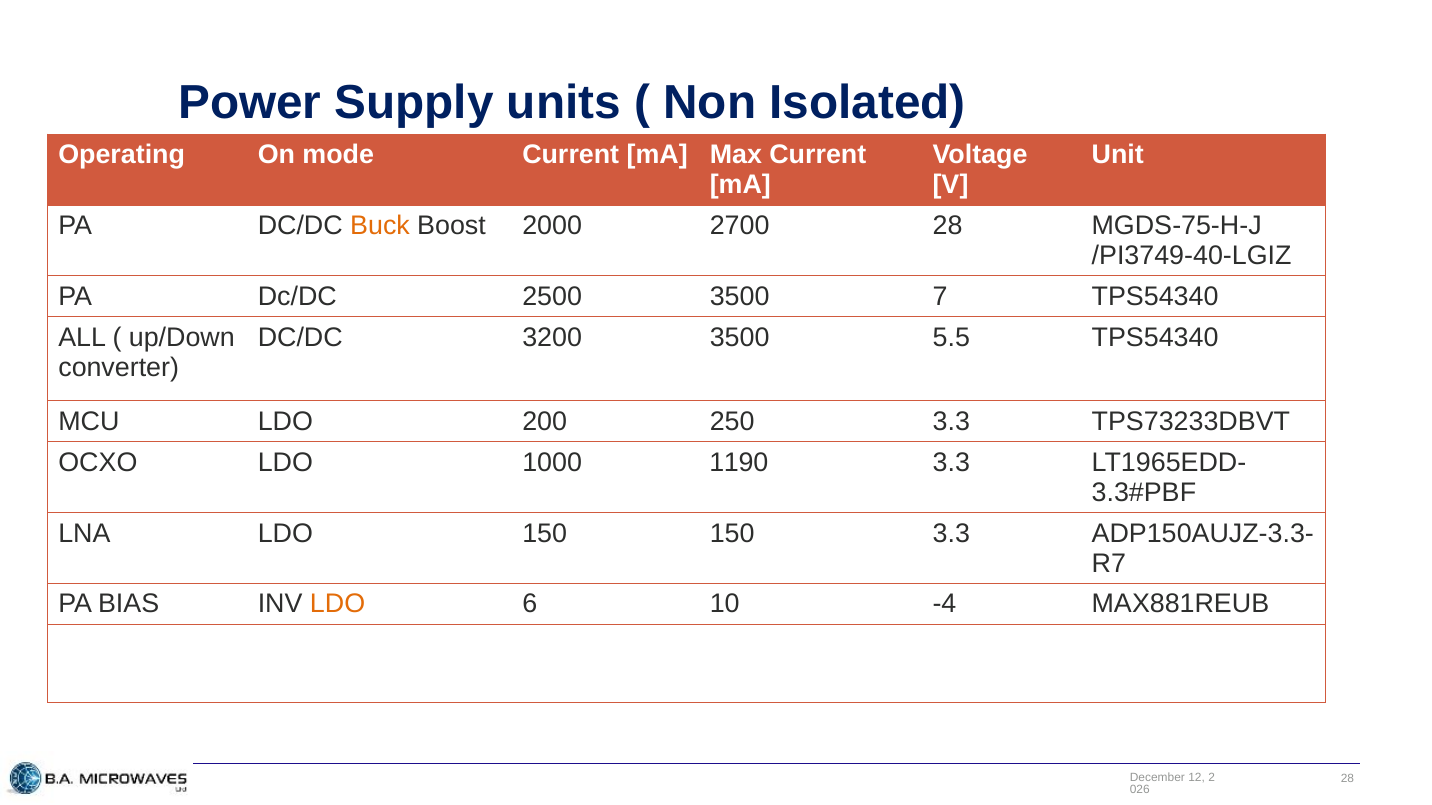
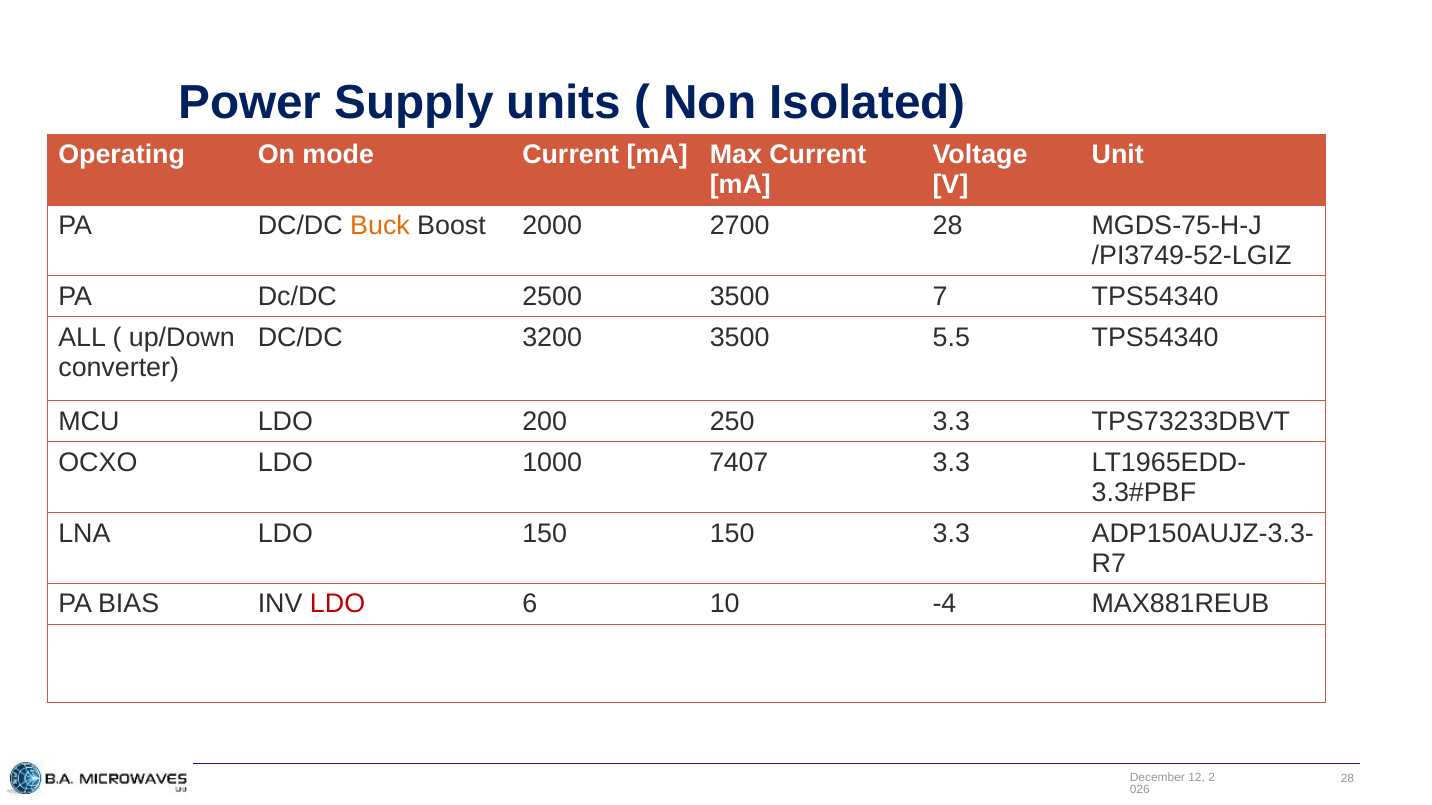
/PI3749-40-LGIZ: /PI3749-40-LGIZ -> /PI3749-52-LGIZ (1192, 256)
1190: 1190 -> 7407 (739, 463)
LDO colour: orange -> red (338, 604)
